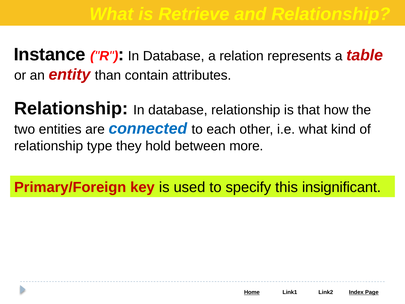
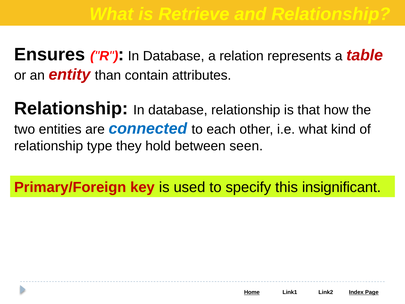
Instance: Instance -> Ensures (50, 55)
more: more -> seen (246, 146)
